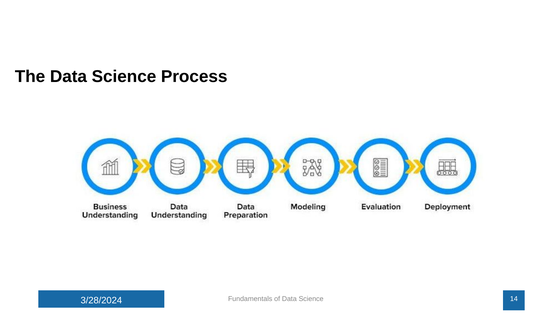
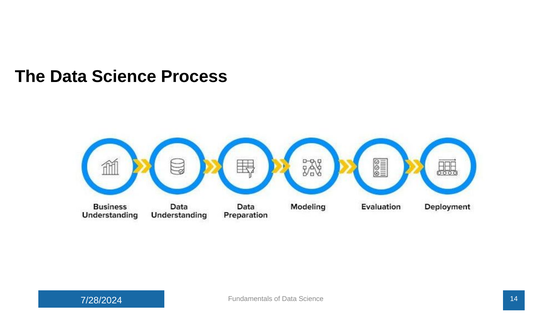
3/28/2024: 3/28/2024 -> 7/28/2024 (101, 301)
